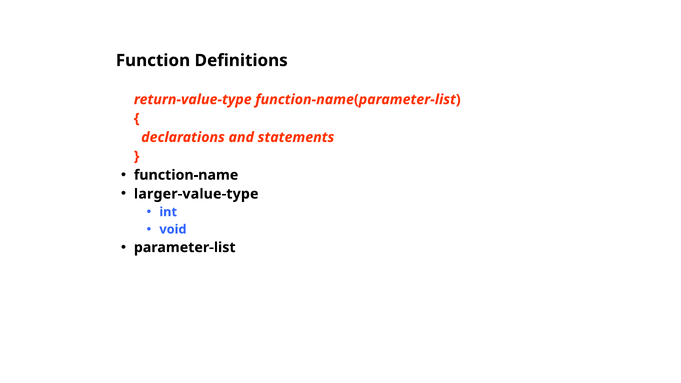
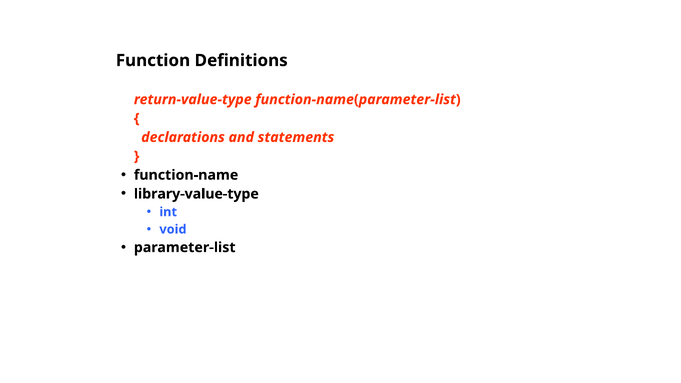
larger-value-type: larger-value-type -> library-value-type (196, 194)
